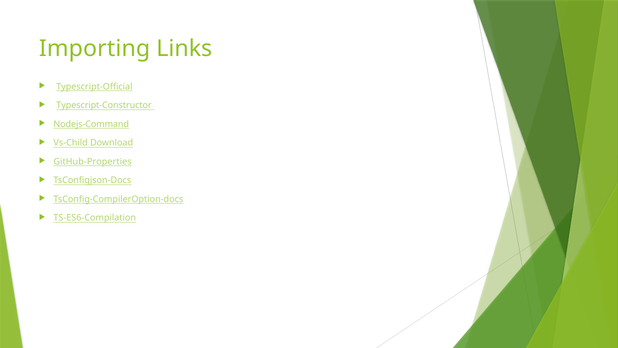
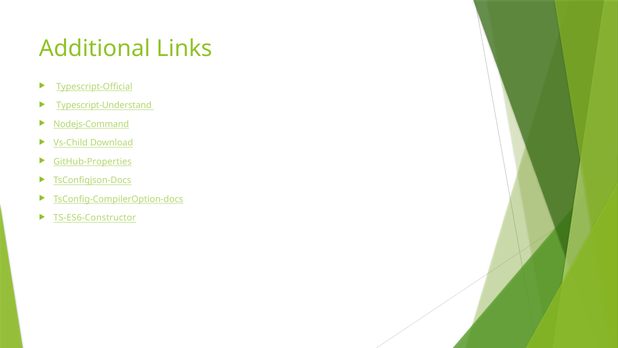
Importing: Importing -> Additional (95, 49)
Typescript-Constructor: Typescript-Constructor -> Typescript-Understand (104, 105)
TS-ES6-Compilation: TS-ES6-Compilation -> TS-ES6-Constructor (95, 218)
